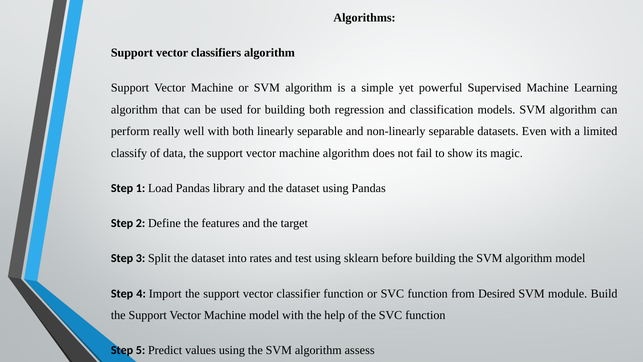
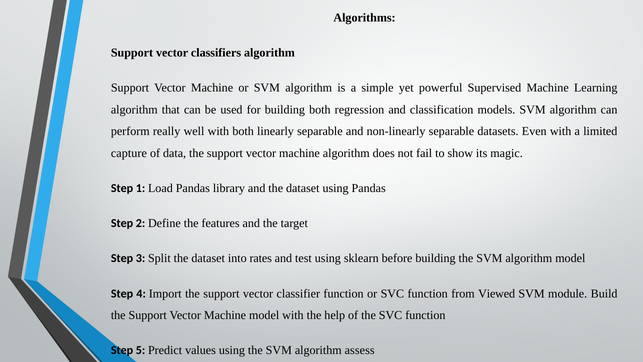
classify: classify -> capture (129, 153)
Desired: Desired -> Viewed (497, 293)
